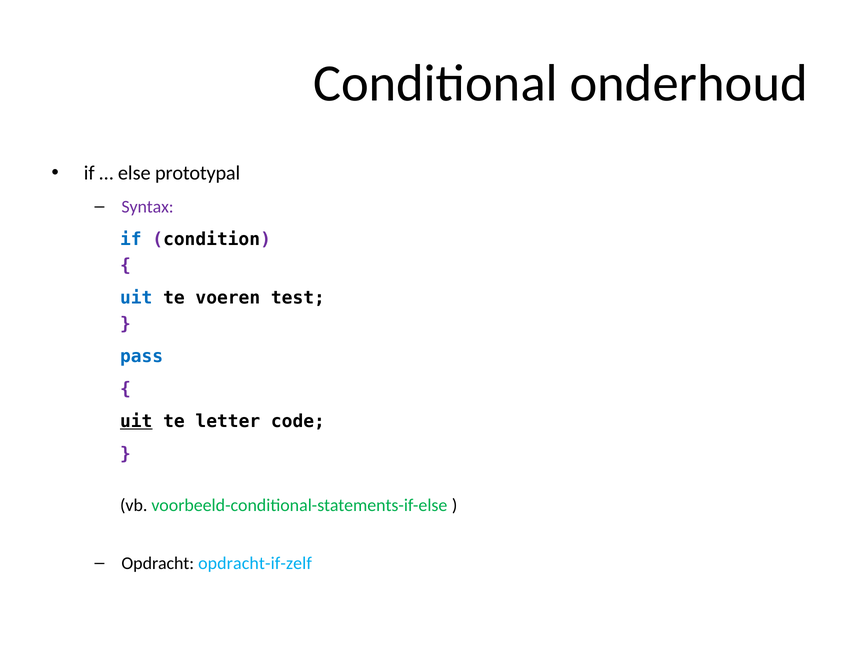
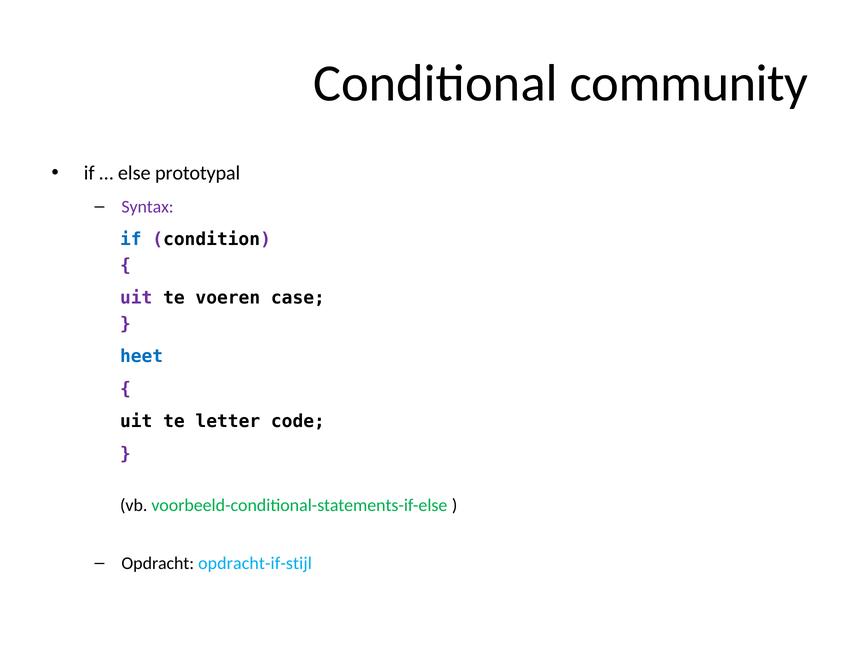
onderhoud: onderhoud -> community (689, 83)
uit colour: blue -> purple (136, 298)
test: test -> case (298, 298)
pass: pass -> heet (142, 356)
uit underline: present -> none (136, 421)
opdracht-if-zelf: opdracht-if-zelf -> opdracht-if-stijl (255, 564)
